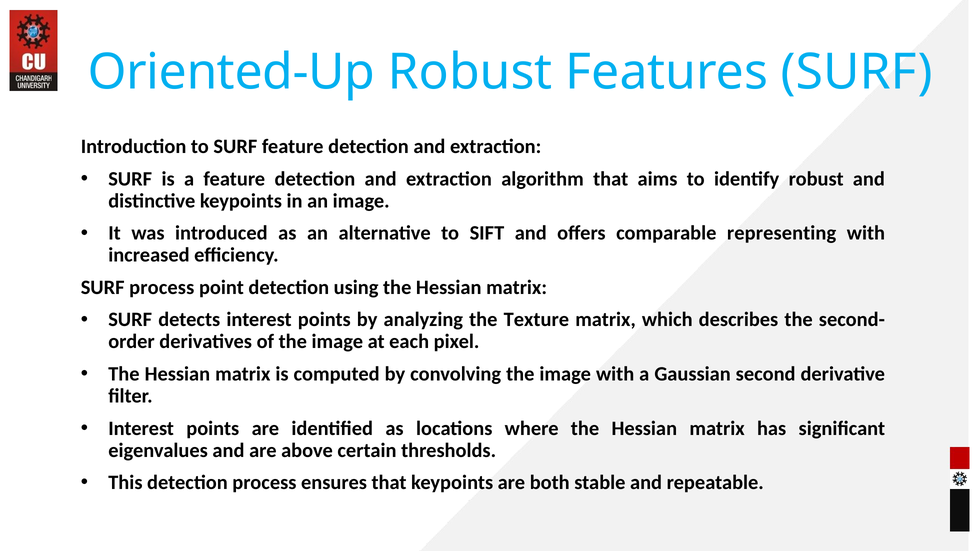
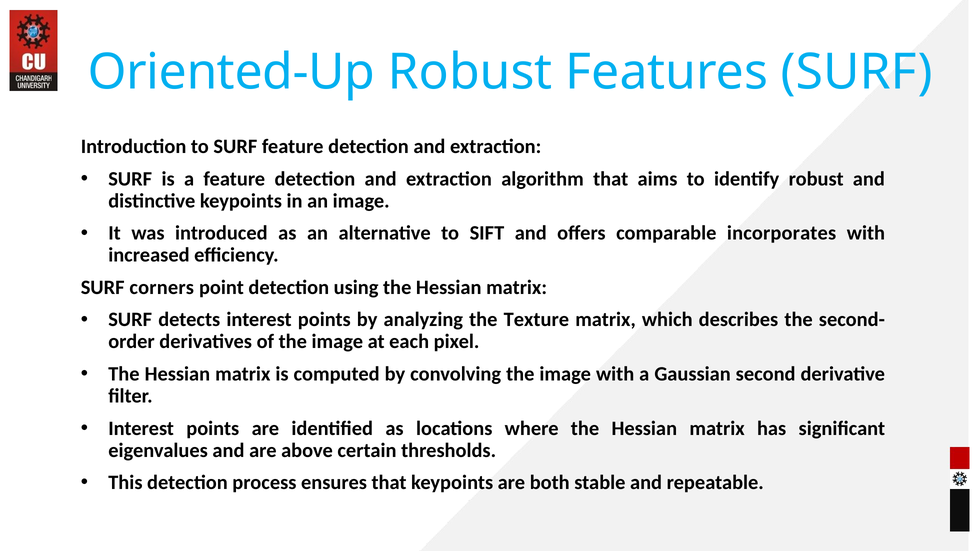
representing: representing -> incorporates (782, 233)
SURF process: process -> corners (162, 287)
